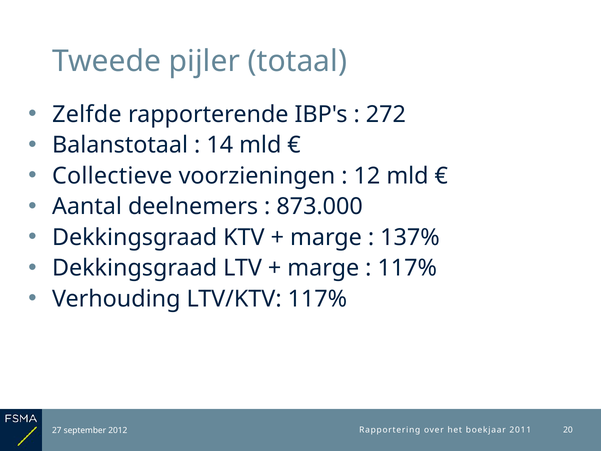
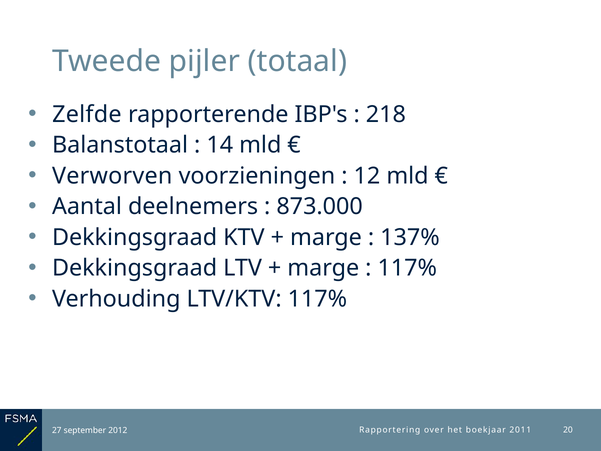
272: 272 -> 218 (386, 114)
Collectieve: Collectieve -> Verworven (112, 176)
